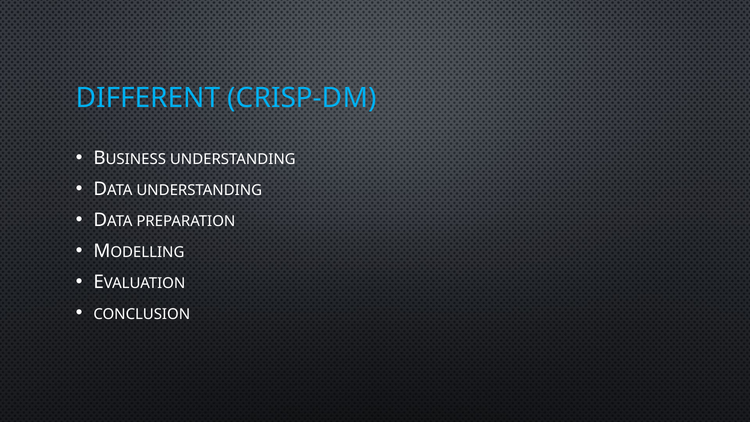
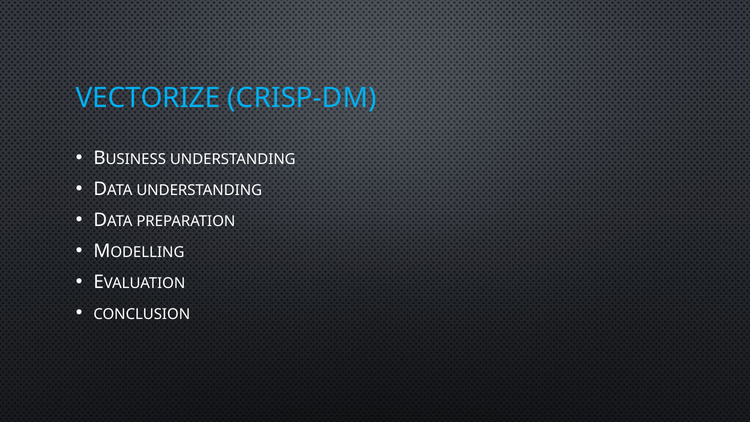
DIFFERENT: DIFFERENT -> VECTORIZE (148, 98)
